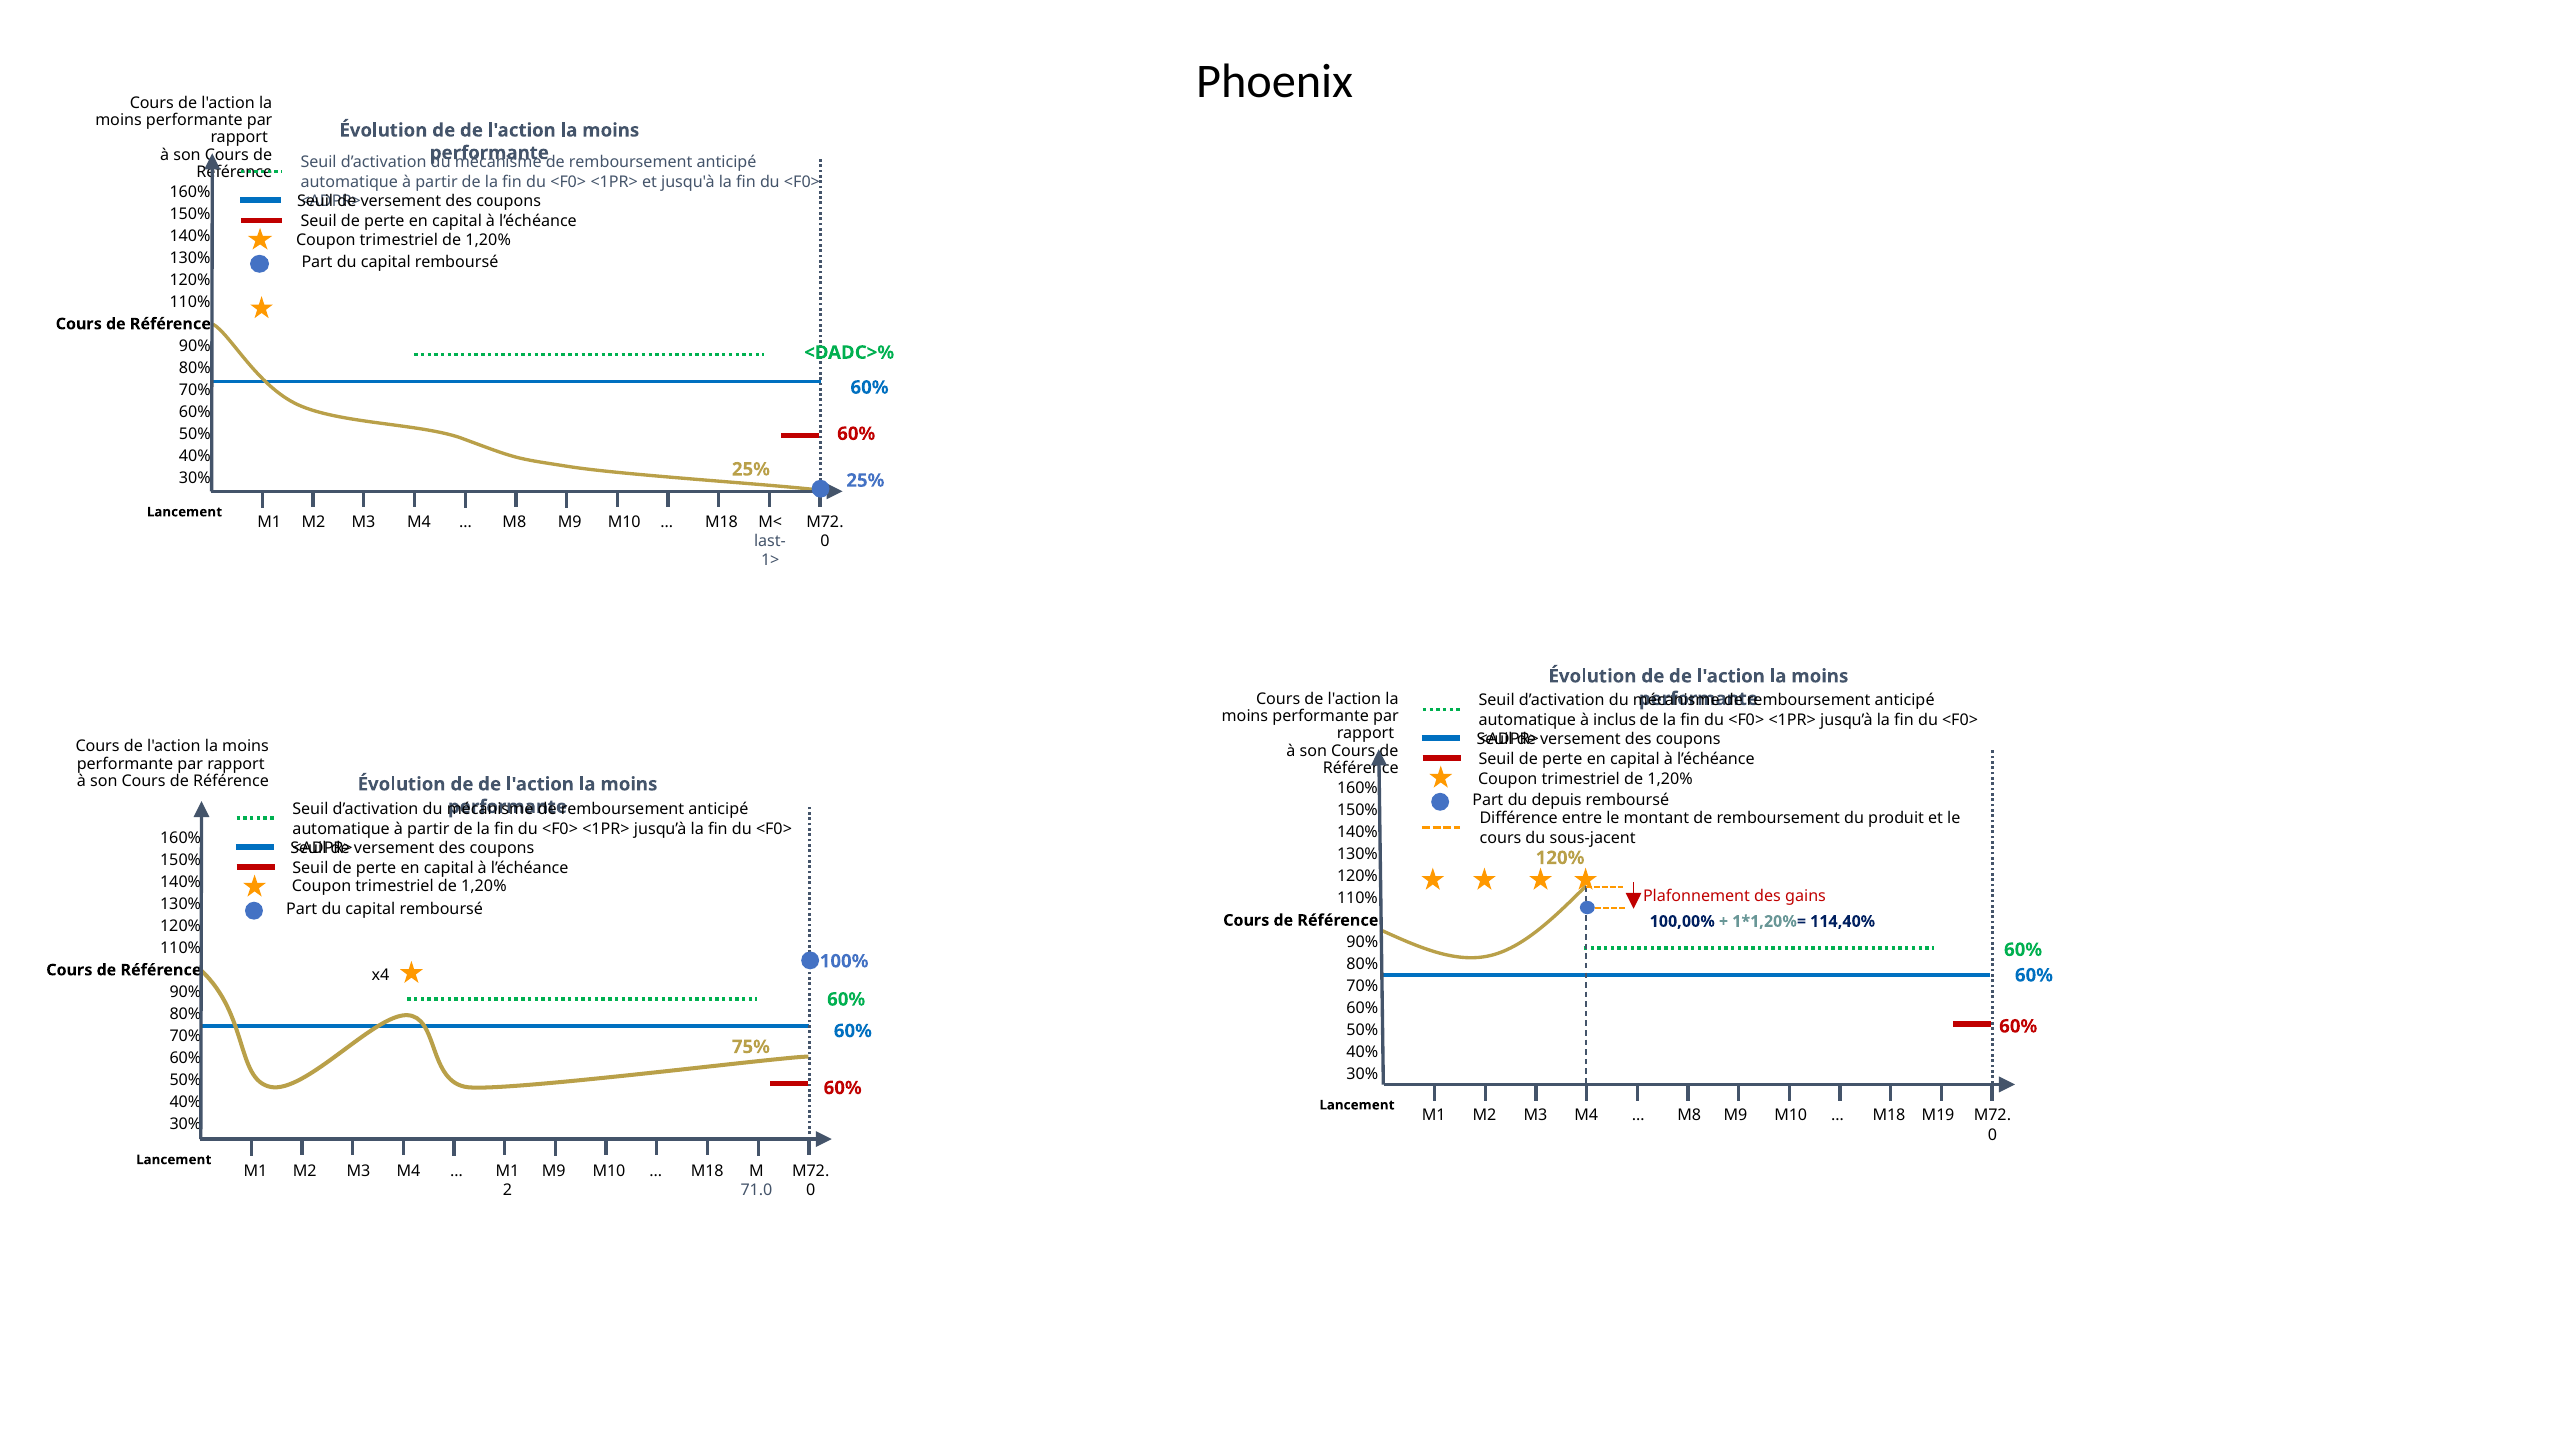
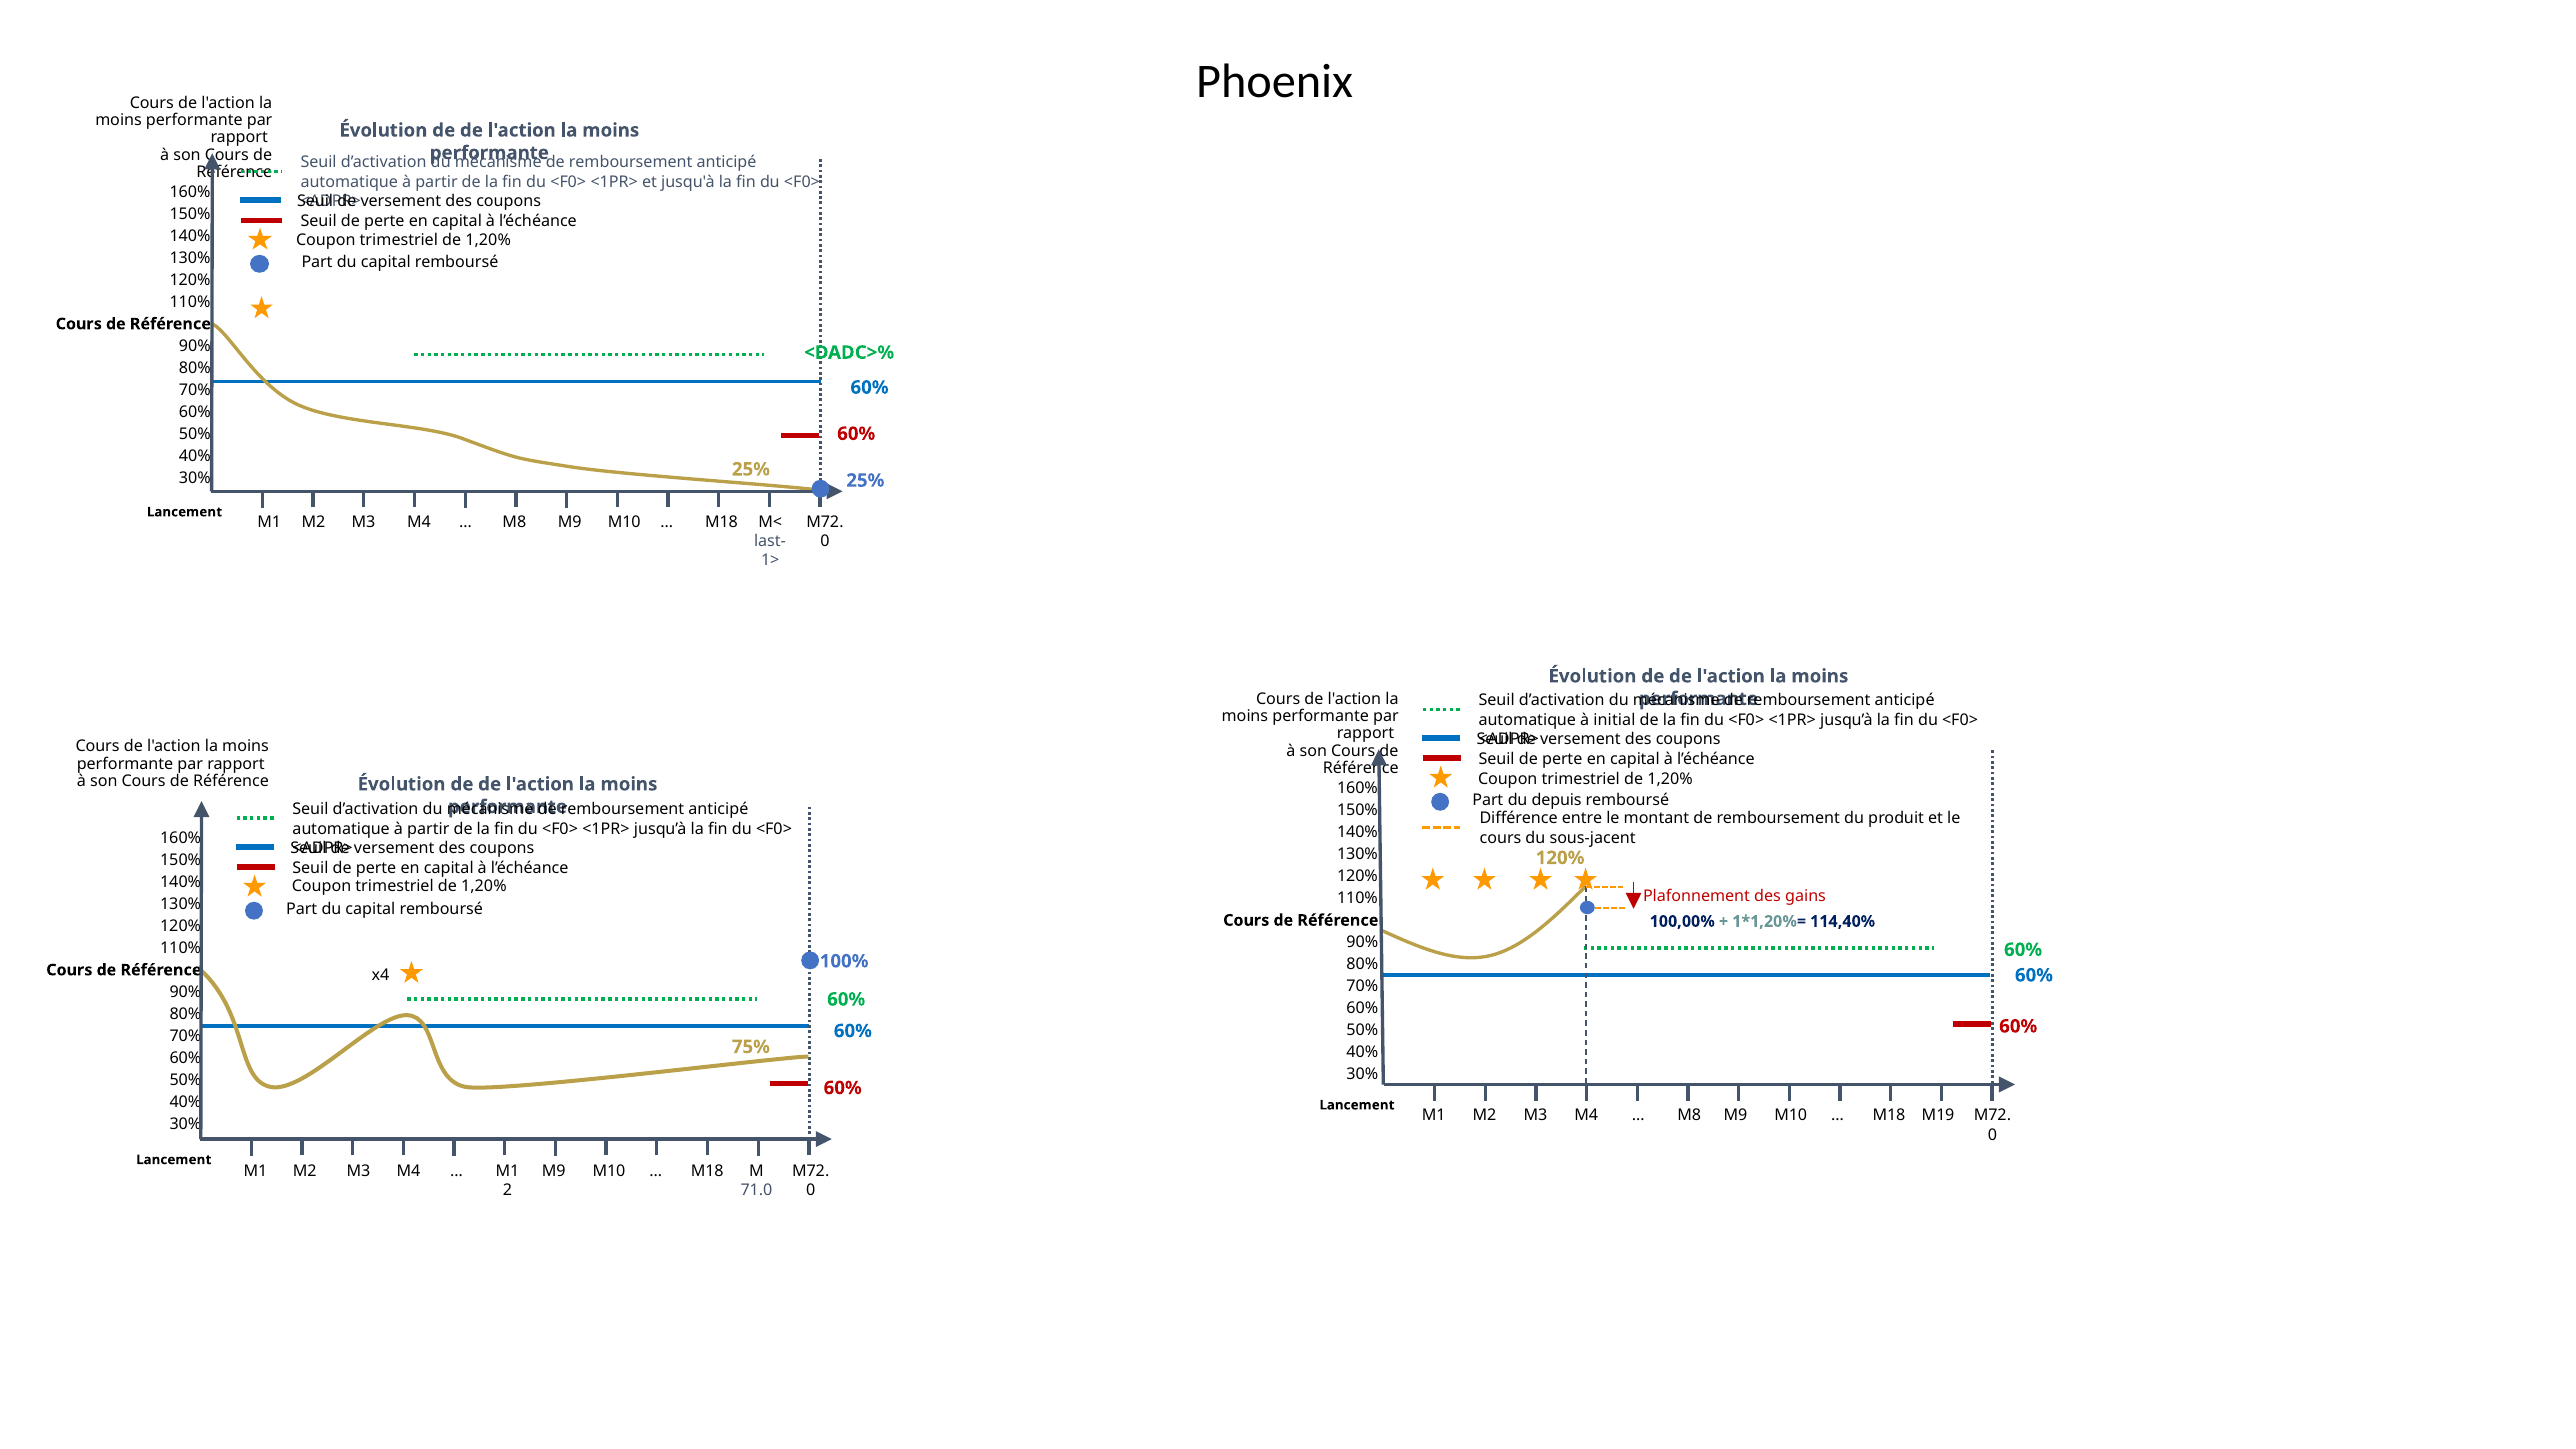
inclus: inclus -> initial (1614, 720)
